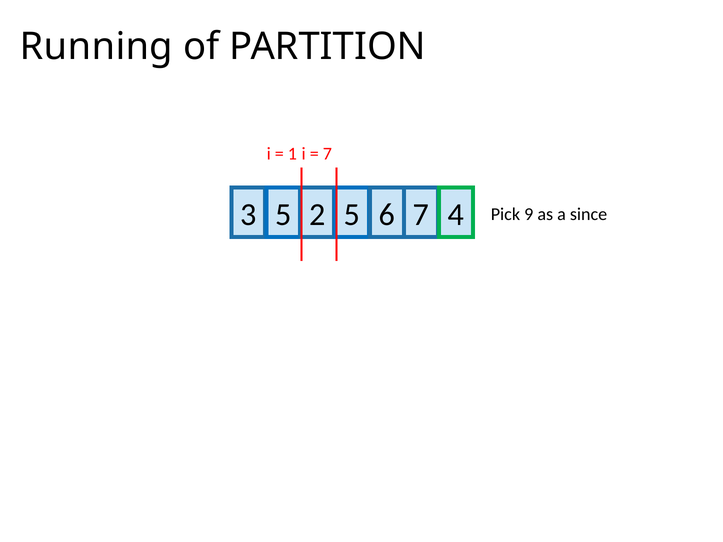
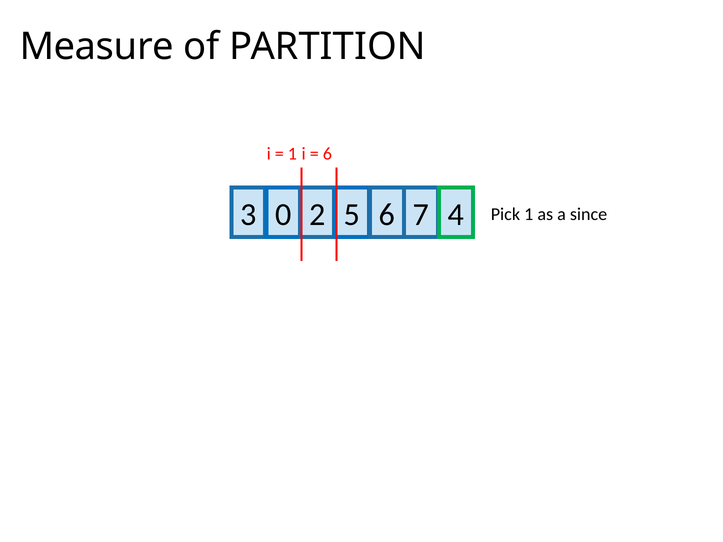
Running: Running -> Measure (97, 47)
7: 7 -> 6 (327, 154)
3 5: 5 -> 0 (283, 215)
Pick 9: 9 -> 1 (529, 214)
